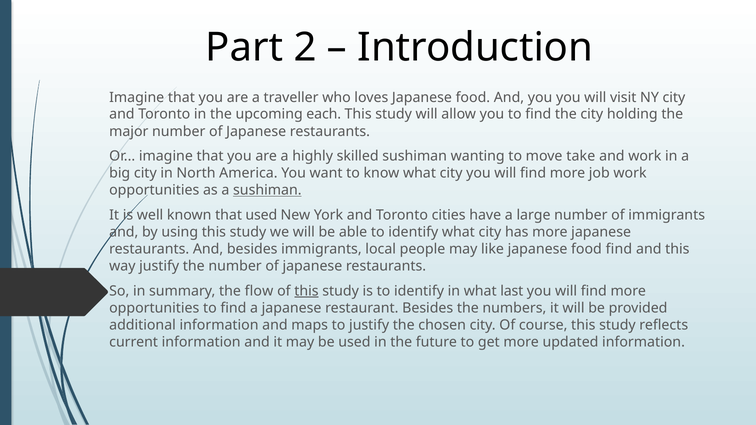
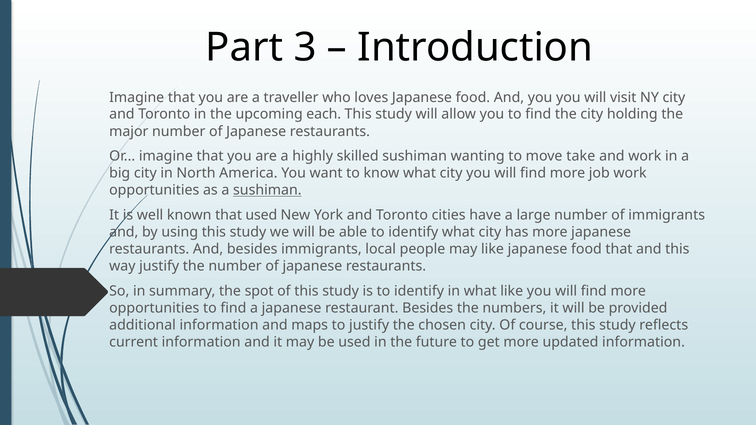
2: 2 -> 3 (305, 48)
food find: find -> that (619, 249)
flow: flow -> spot (259, 291)
this underline: present -> none (306, 291)
what last: last -> like (512, 291)
